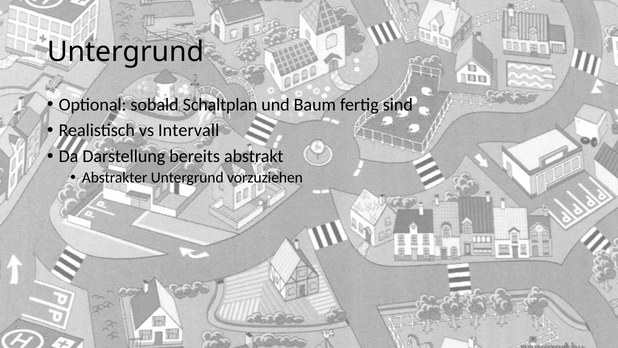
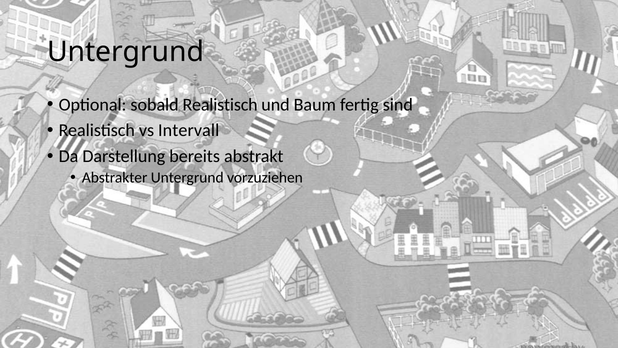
sobald Schaltplan: Schaltplan -> Realistisch (220, 104)
